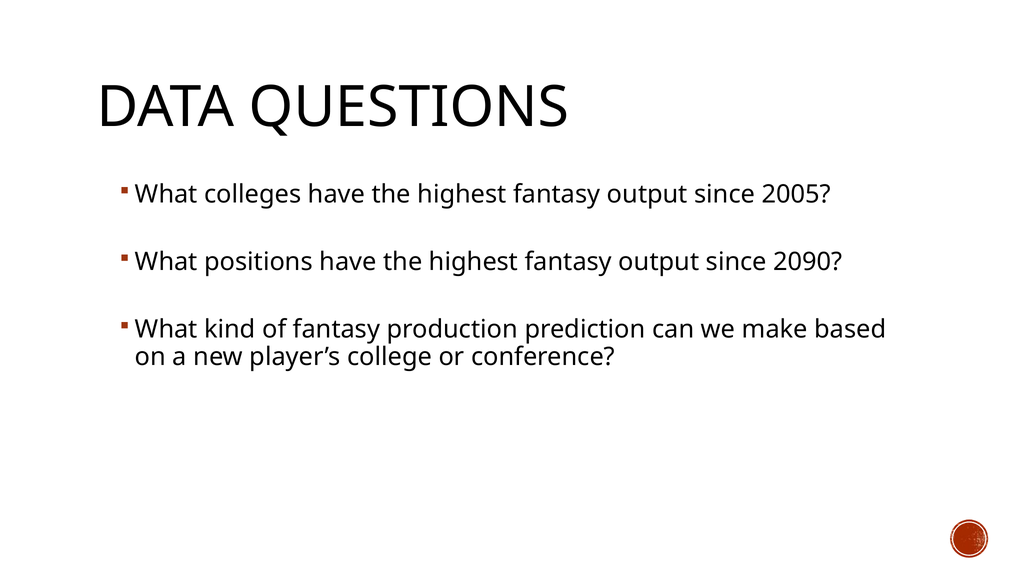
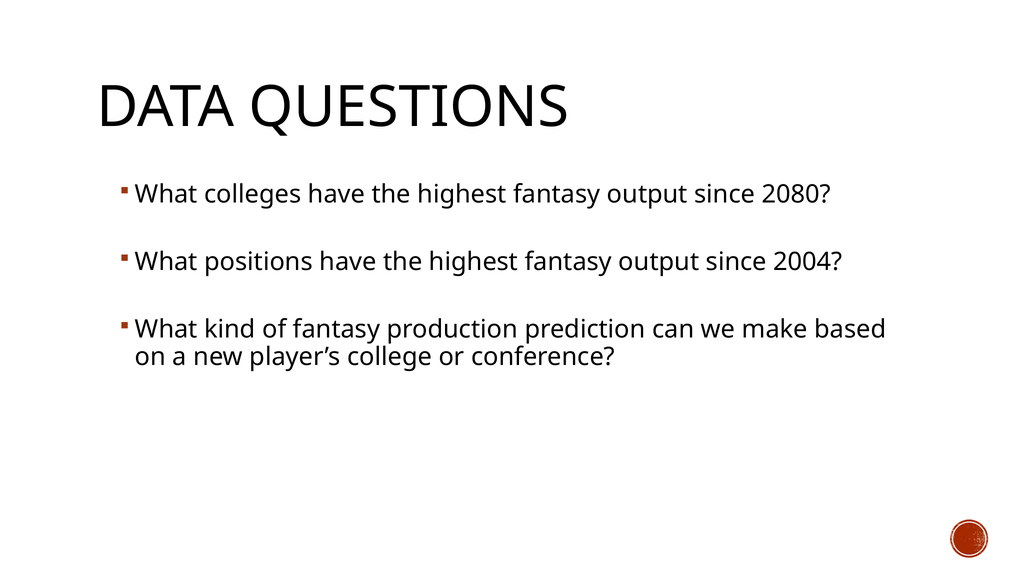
2005: 2005 -> 2080 (796, 194)
2090: 2090 -> 2004 (808, 262)
